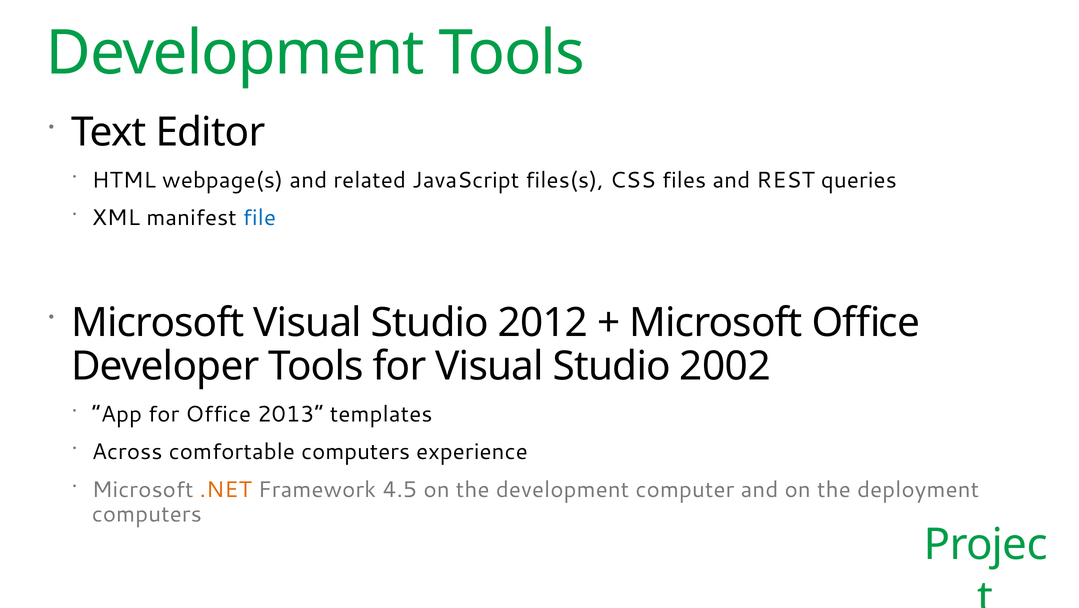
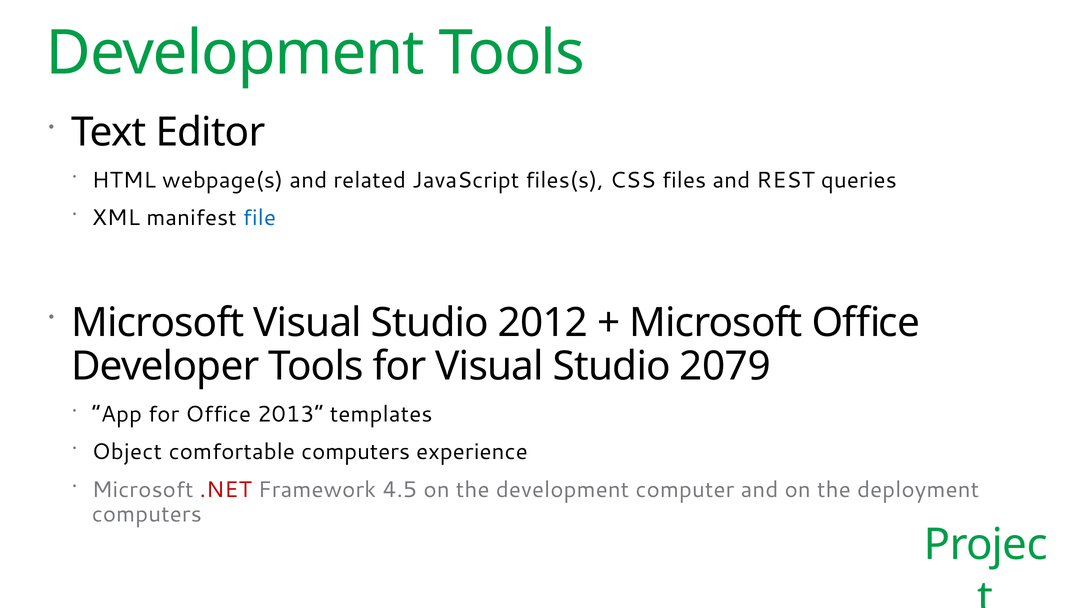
2002: 2002 -> 2079 (725, 367)
Across: Across -> Object (127, 452)
.NET colour: orange -> red (226, 490)
